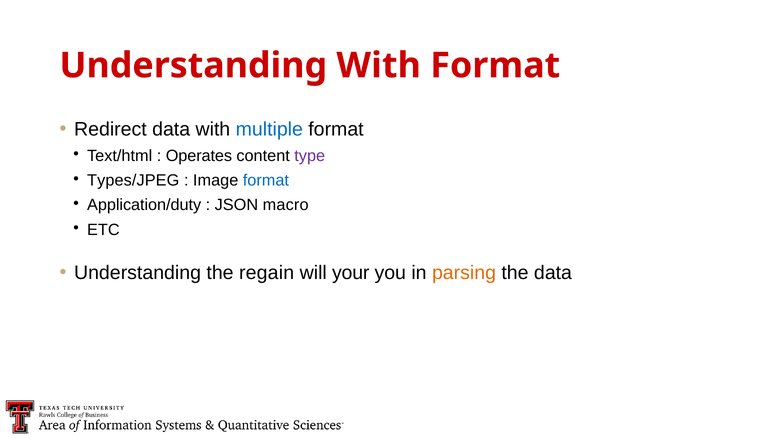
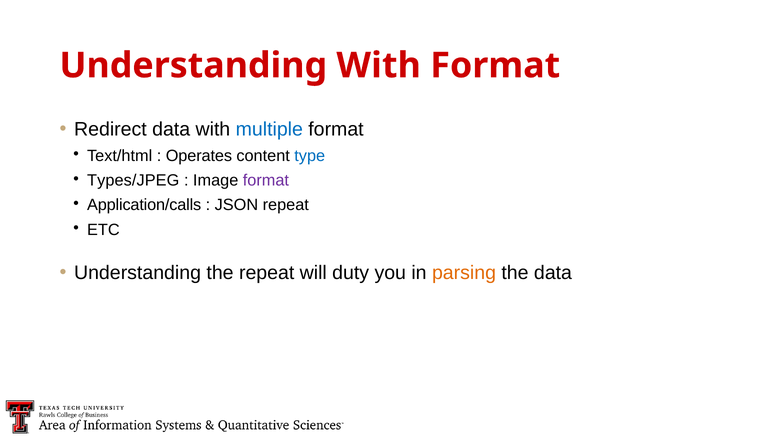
type colour: purple -> blue (310, 156)
format colour: blue -> purple (266, 181)
Application/duty: Application/duty -> Application/calls (144, 205)
JSON macro: macro -> repeat (286, 205)
the regain: regain -> repeat (267, 273)
your: your -> duty (351, 273)
